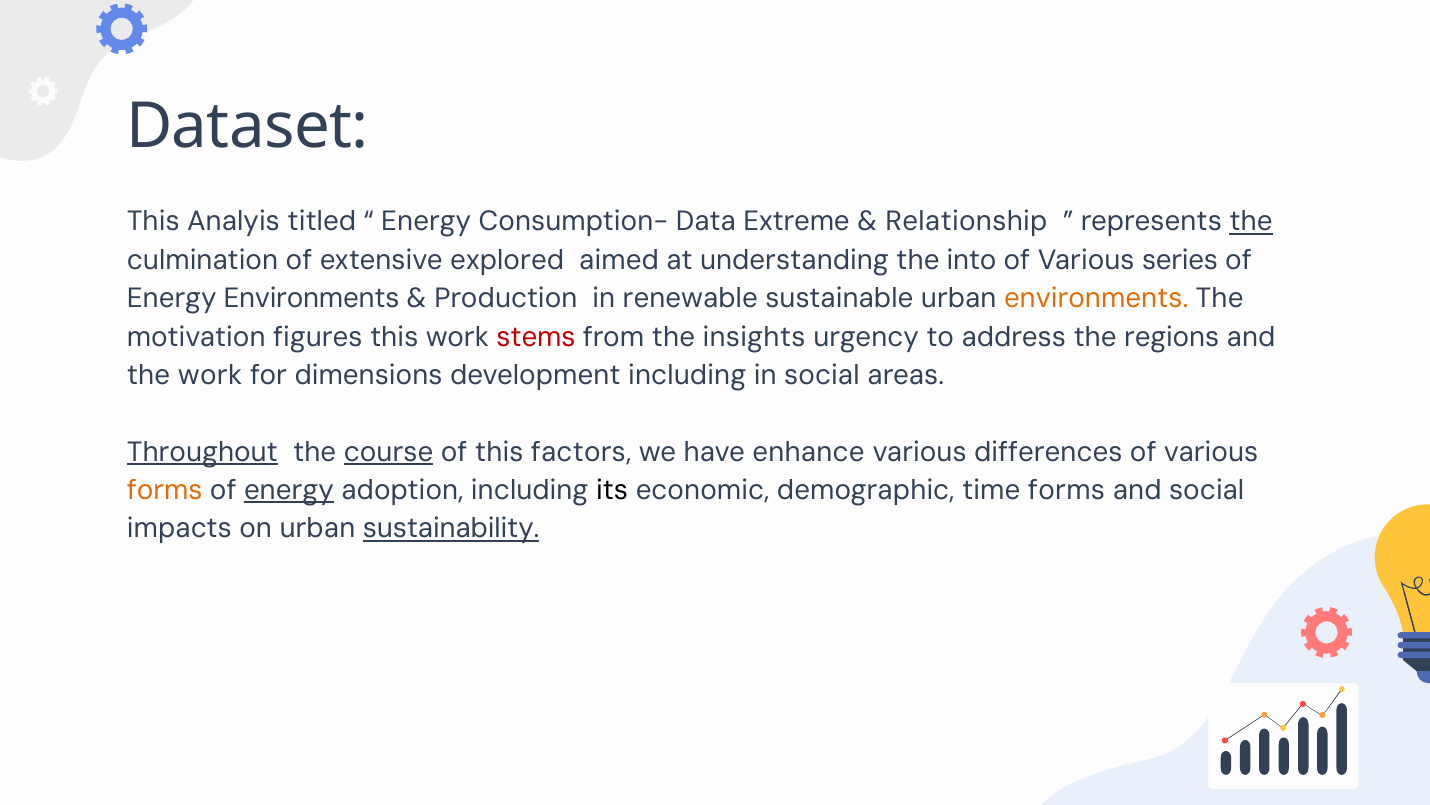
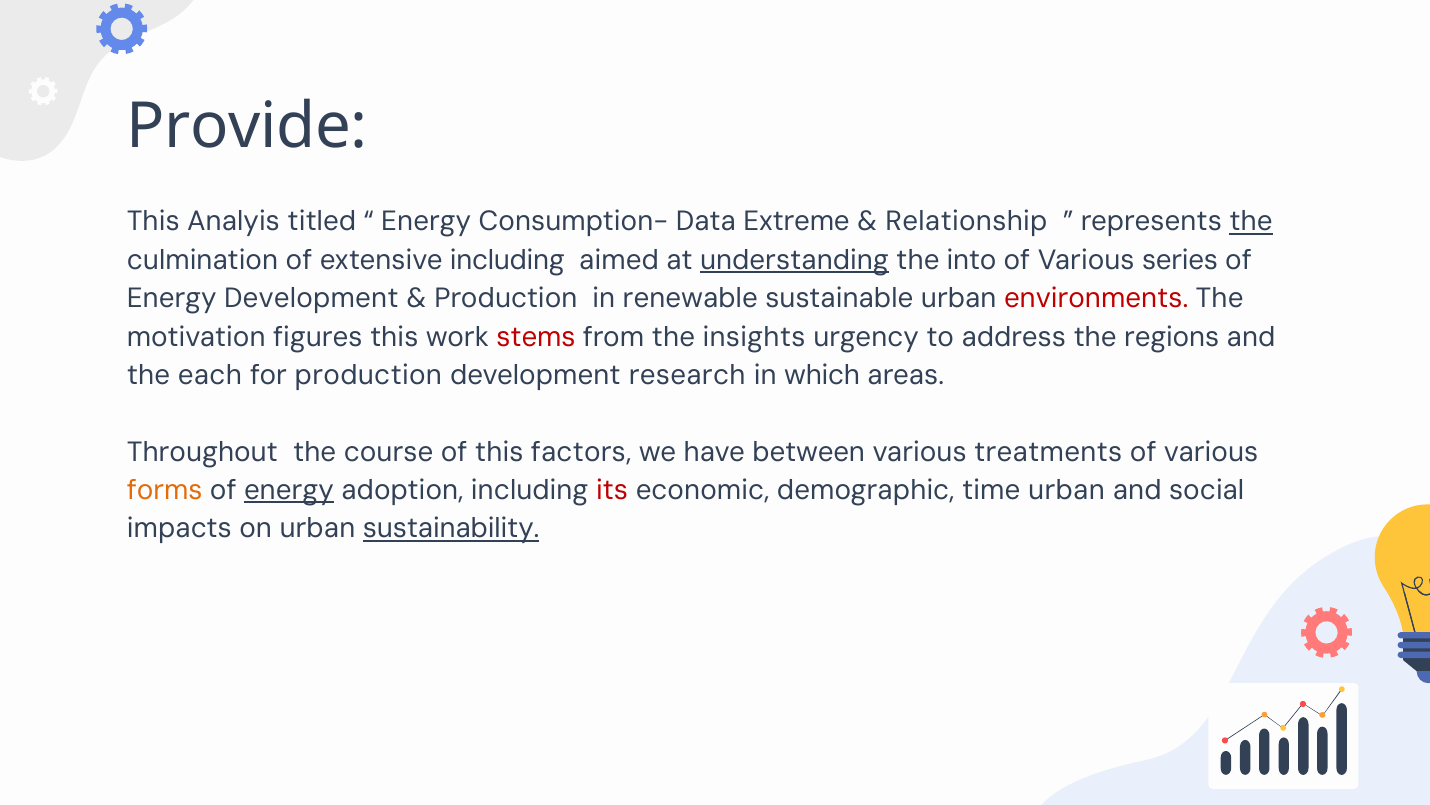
Dataset: Dataset -> Provide (247, 126)
extensive explored: explored -> including (507, 260)
understanding underline: none -> present (794, 260)
Energy Environments: Environments -> Development (311, 298)
environments colour: orange -> red (1096, 298)
the work: work -> each (210, 375)
for dimensions: dimensions -> production (368, 375)
development including: including -> research (687, 375)
in social: social -> which (822, 375)
Throughout underline: present -> none (202, 452)
course underline: present -> none (389, 452)
enhance: enhance -> between (809, 452)
differences: differences -> treatments (1048, 452)
its colour: black -> red (612, 490)
time forms: forms -> urban (1067, 490)
